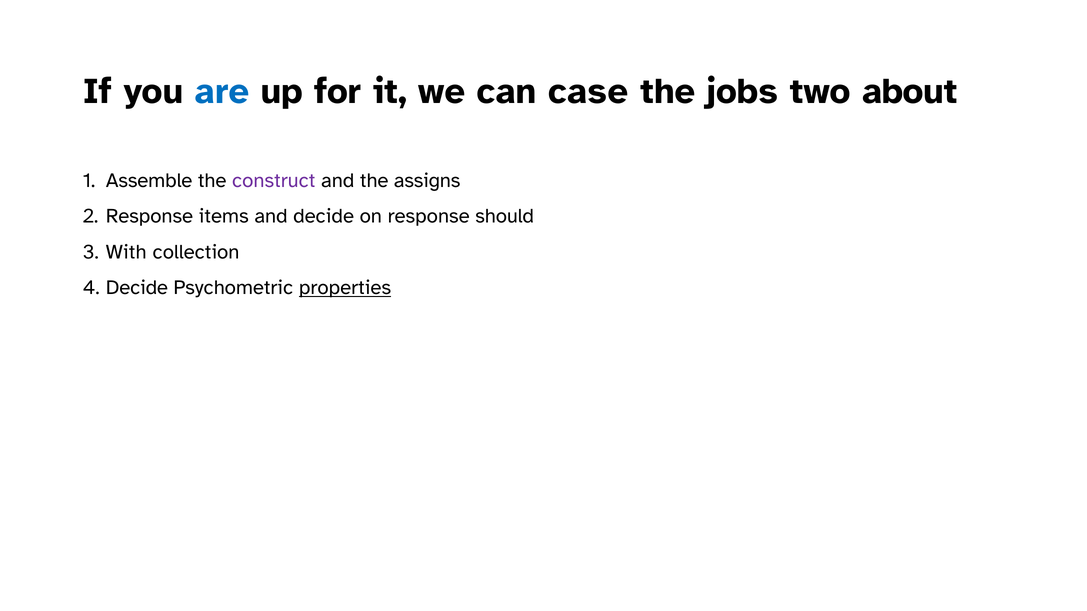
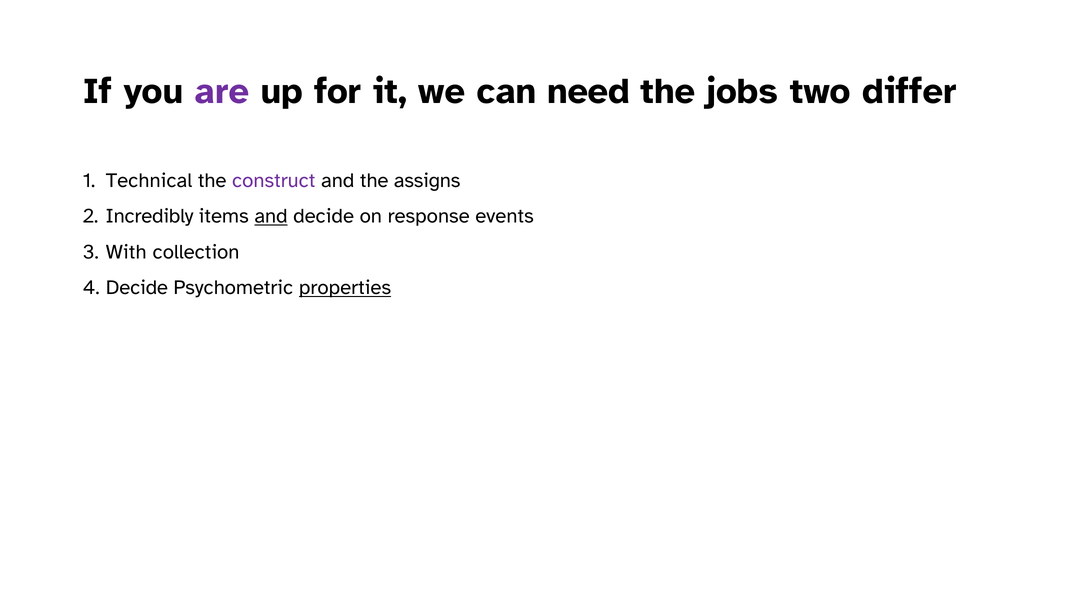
are colour: blue -> purple (222, 91)
case: case -> need (589, 91)
about: about -> differ (909, 91)
Assemble: Assemble -> Technical (149, 180)
Response: Response -> Incredibly (150, 216)
and underline: none -> present (271, 216)
should: should -> events (505, 216)
